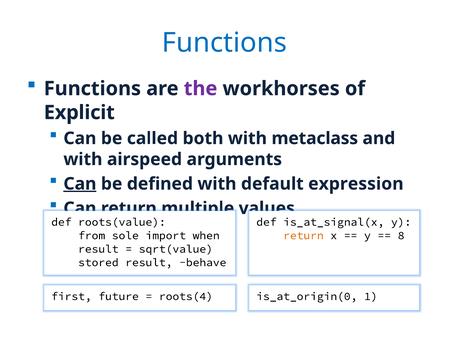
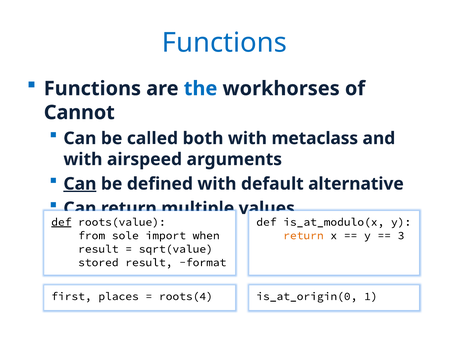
the colour: purple -> blue (201, 89)
Explicit: Explicit -> Cannot (79, 112)
expression: expression -> alternative (356, 184)
def underline: none -> present (61, 222)
is_at_signal(x: is_at_signal(x -> is_at_modulo(x (334, 222)
8: 8 -> 3 (401, 235)
behave: behave -> format (203, 262)
future: future -> places (119, 296)
